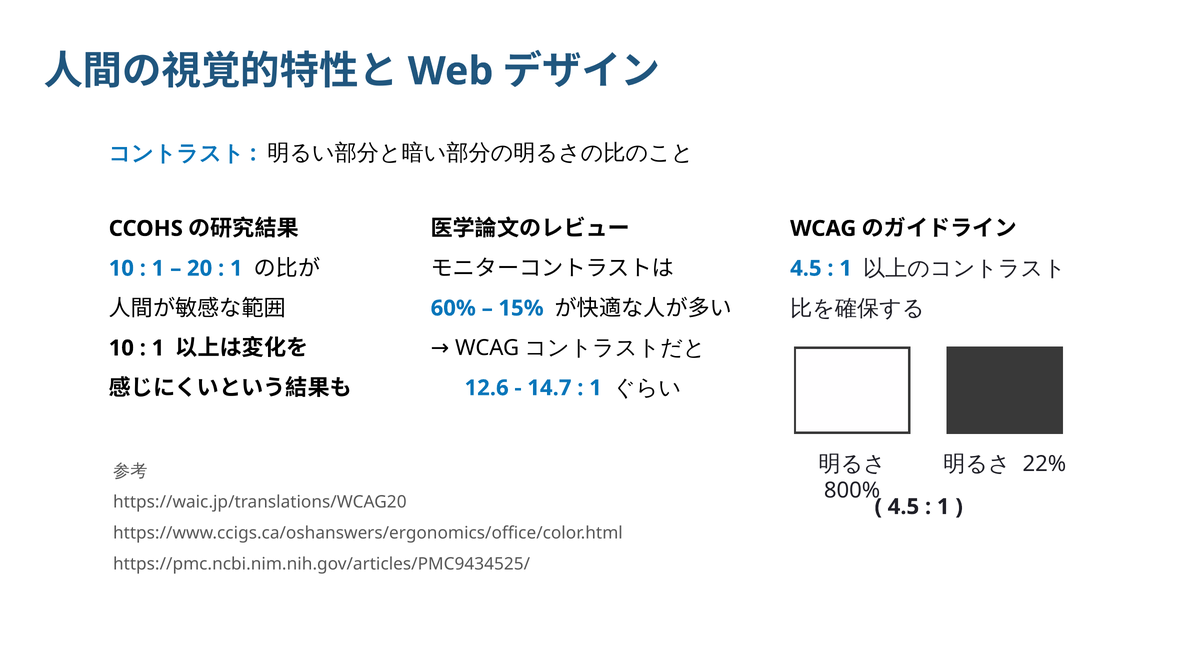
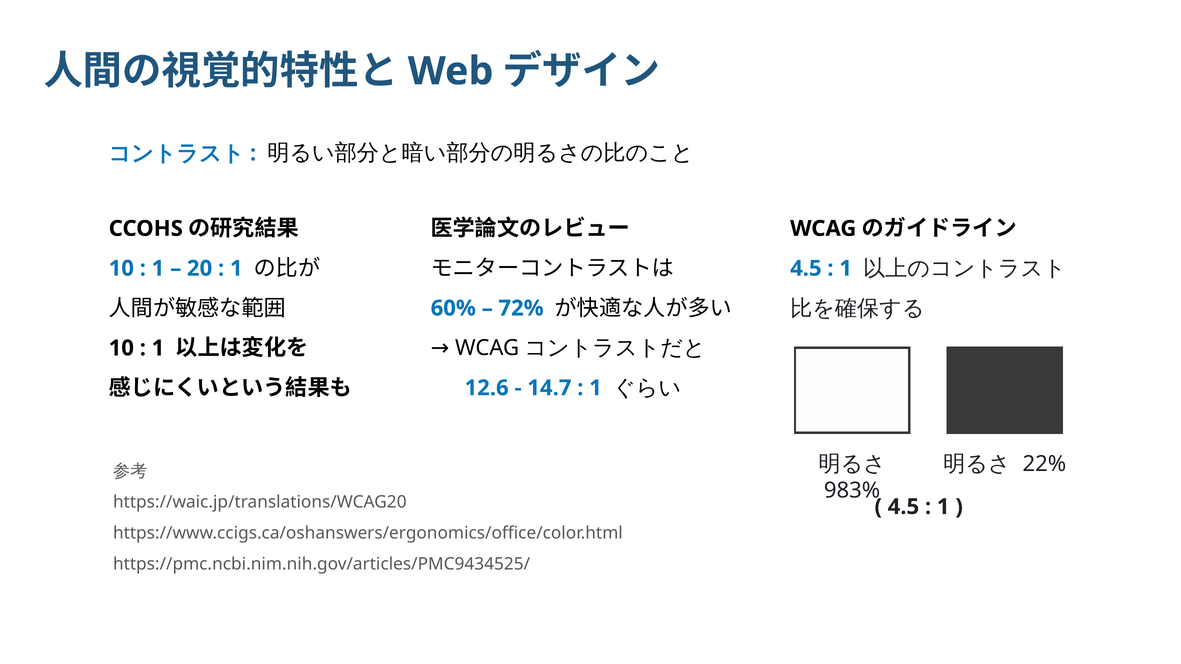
15%: 15% -> 72% (521, 308)
800%: 800% -> 983% (852, 491)
